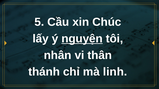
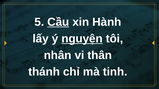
Cầu underline: none -> present (58, 22)
Chúc: Chúc -> Hành (107, 22)
linh: linh -> tinh (115, 72)
